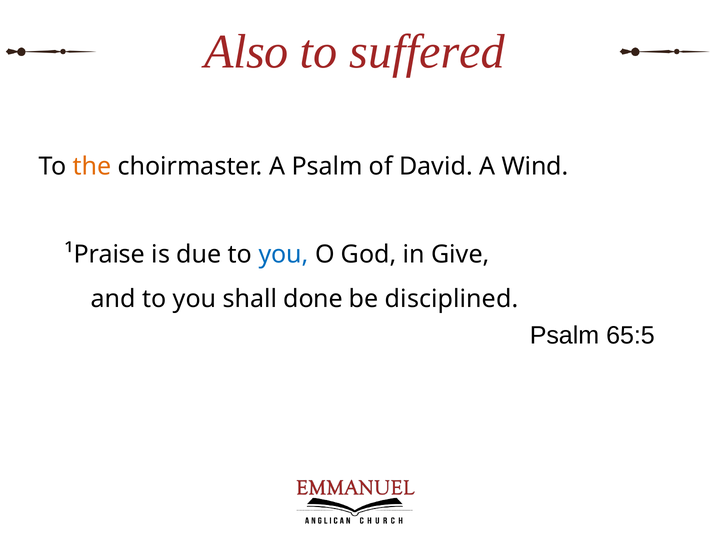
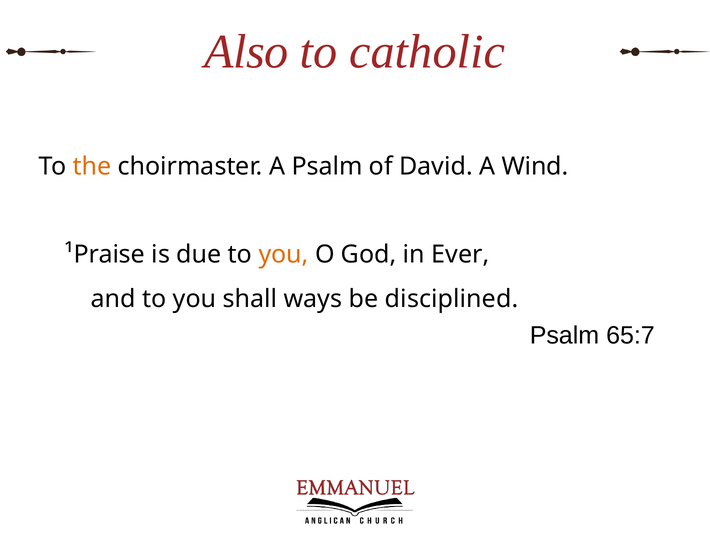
suffered: suffered -> catholic (427, 52)
you colour: blue -> orange (284, 254)
Give: Give -> Ever (460, 254)
done: done -> ways (313, 299)
65:5: 65:5 -> 65:7 (630, 335)
